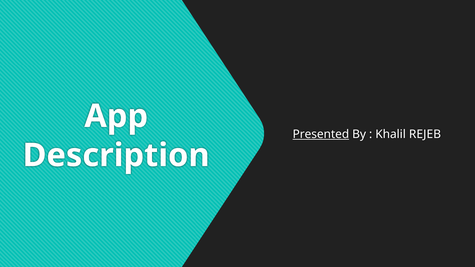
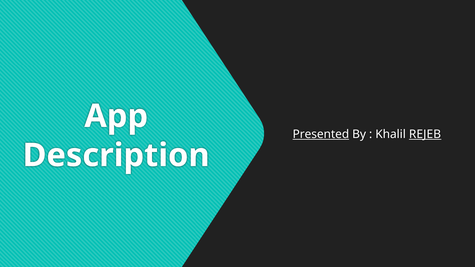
REJEB underline: none -> present (425, 134)
